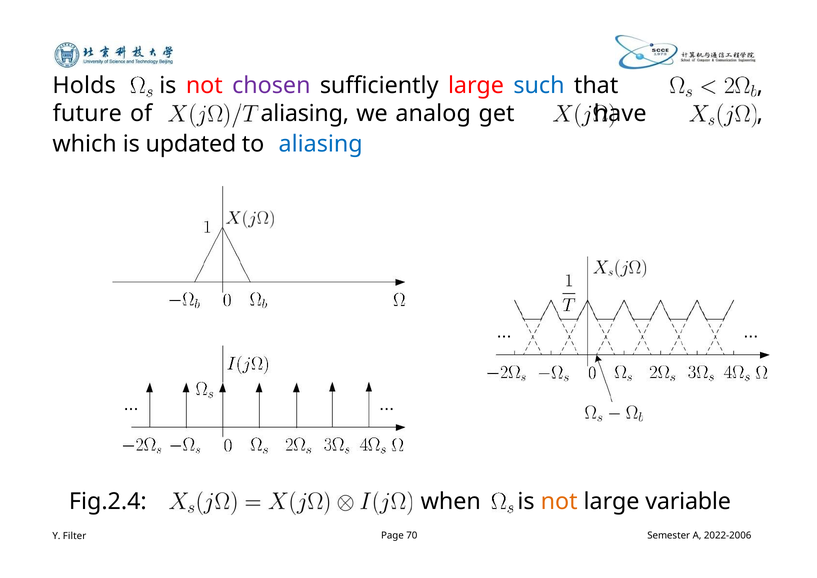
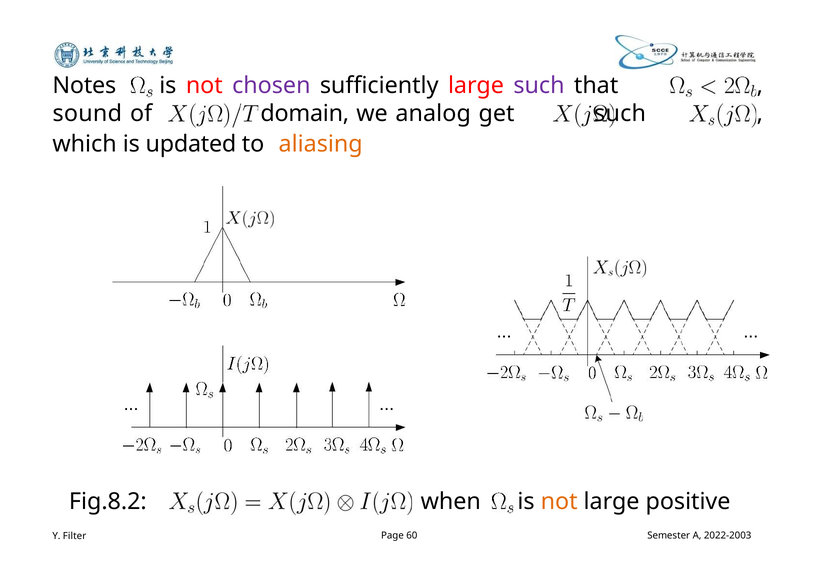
Holds: Holds -> Notes (84, 85)
such colour: blue -> purple (539, 85)
future: future -> sound (87, 114)
of aliasing: aliasing -> domain (305, 114)
get have: have -> such (620, 114)
aliasing colour: blue -> orange (321, 144)
Fig.2.4: Fig.2.4 -> Fig.8.2 (108, 501)
variable: variable -> positive (688, 501)
70: 70 -> 60 (412, 536)
2022-2006: 2022-2006 -> 2022-2003 (728, 536)
